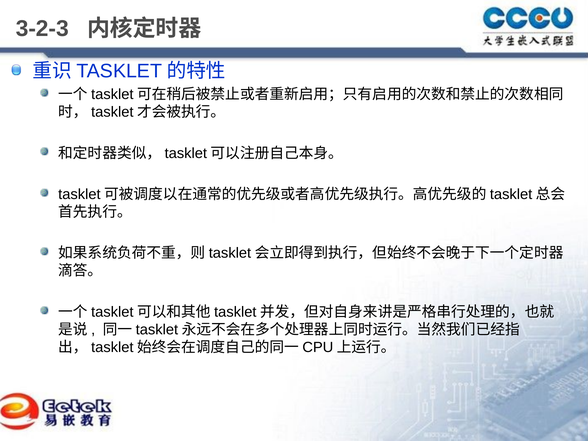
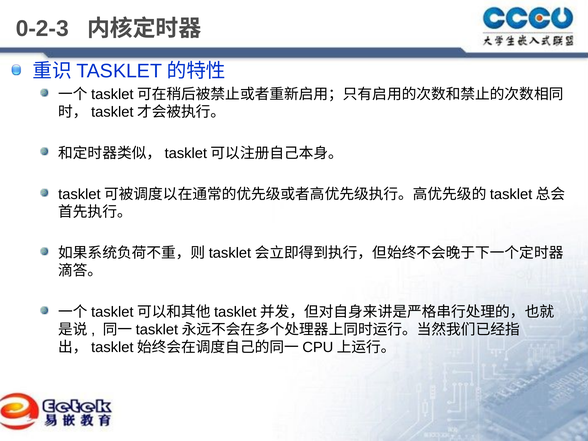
3-2-3: 3-2-3 -> 0-2-3 (42, 29)
